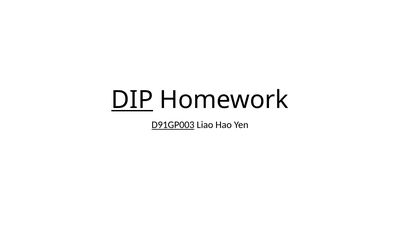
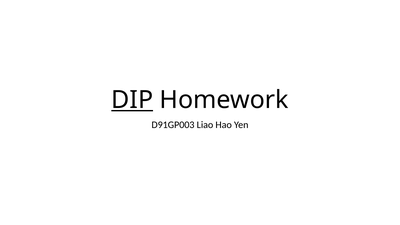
D91GP003 underline: present -> none (173, 125)
